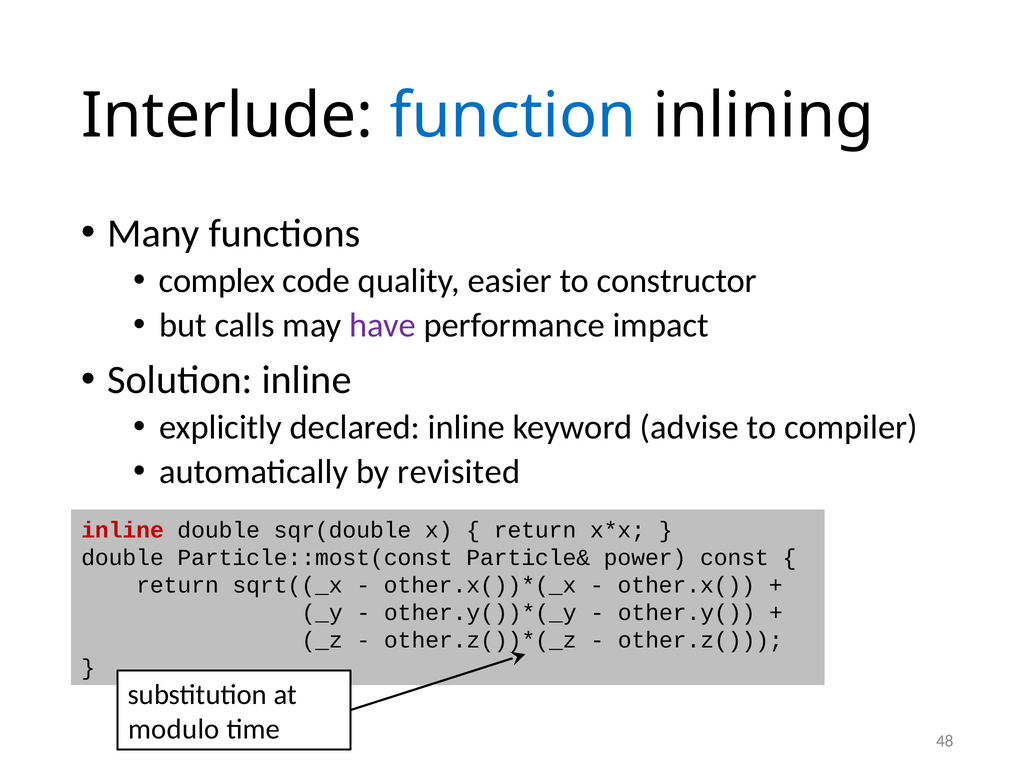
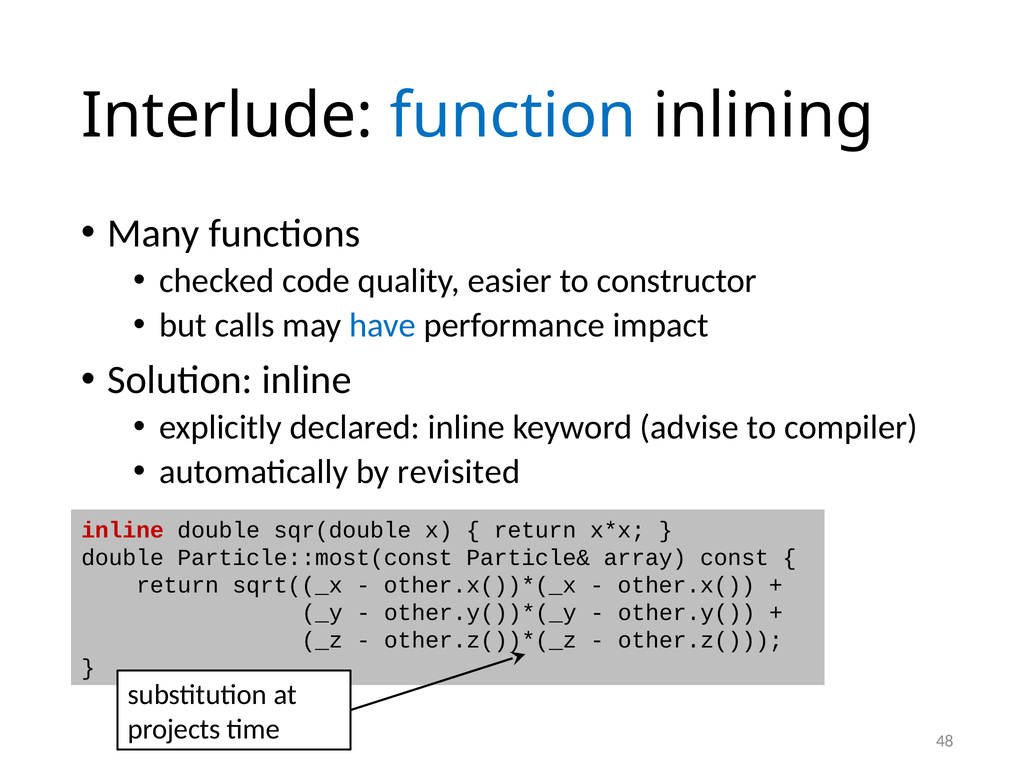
complex: complex -> checked (217, 281)
have colour: purple -> blue (383, 325)
power: power -> array (645, 558)
modulo: modulo -> projects (174, 730)
